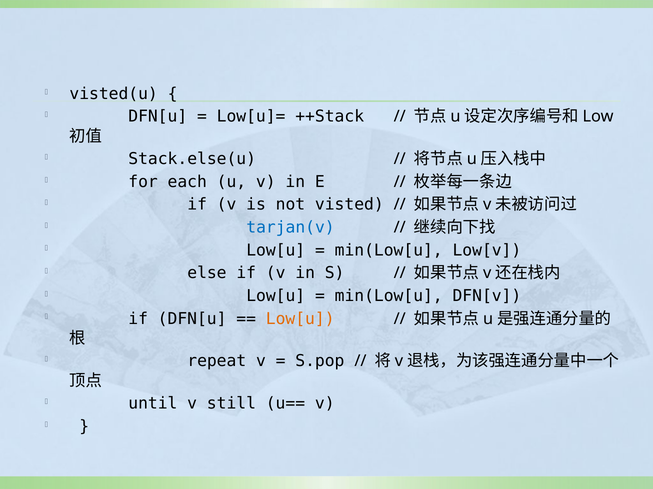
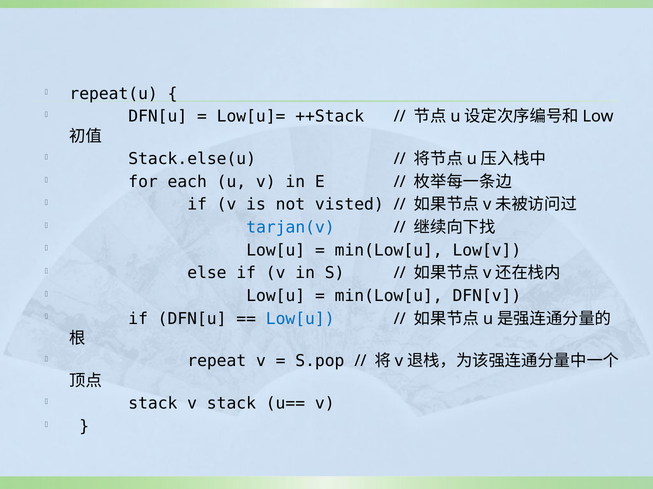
visted(u: visted(u -> repeat(u (114, 94)
Low[u colour: orange -> blue (300, 319)
until: until -> stack (153, 404)
v still: still -> stack (231, 404)
